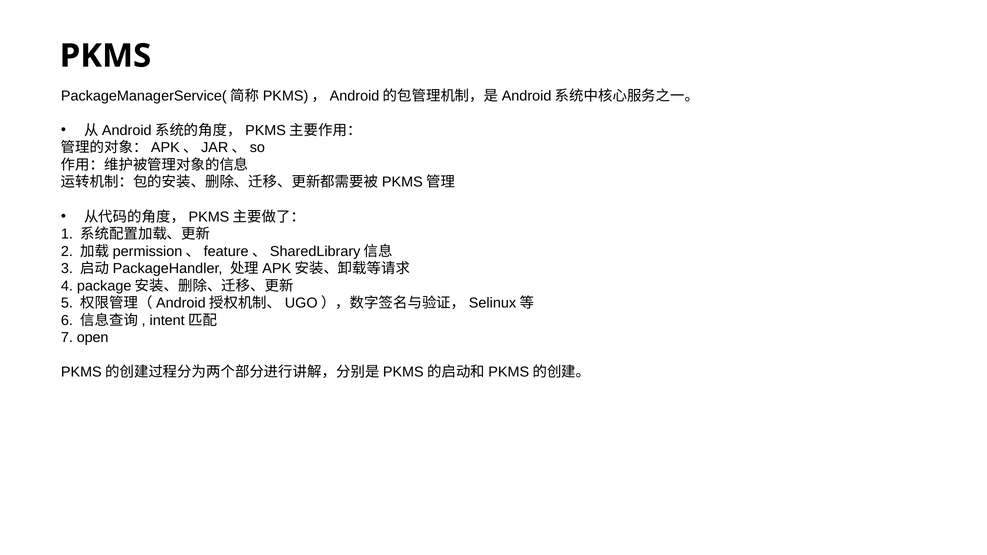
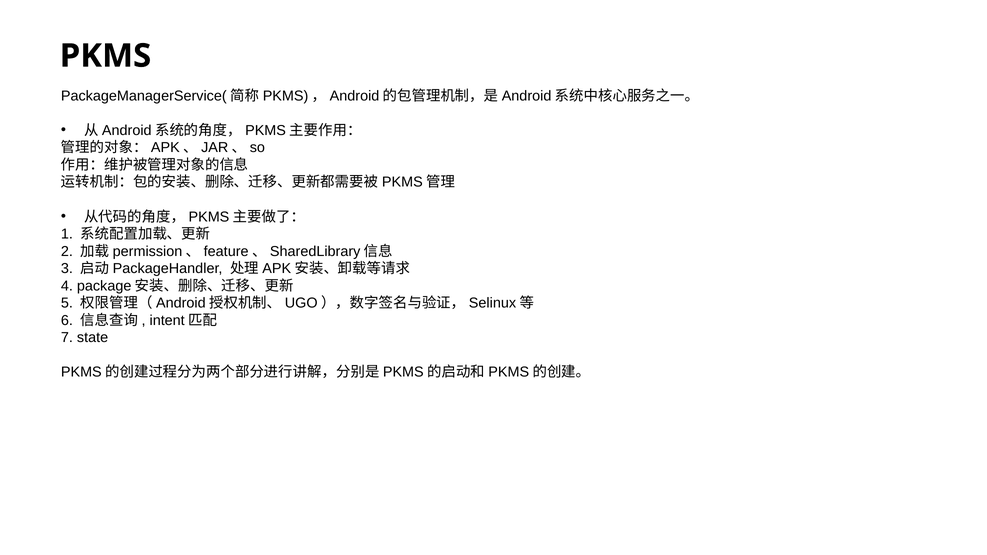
open: open -> state (93, 338)
